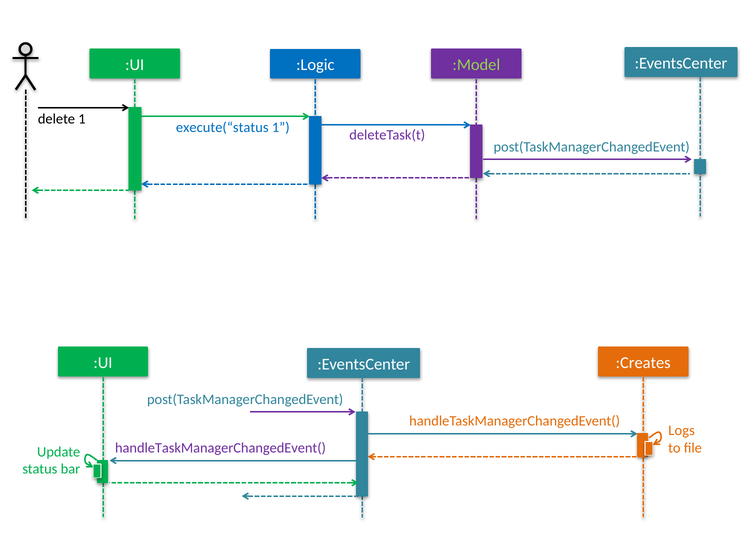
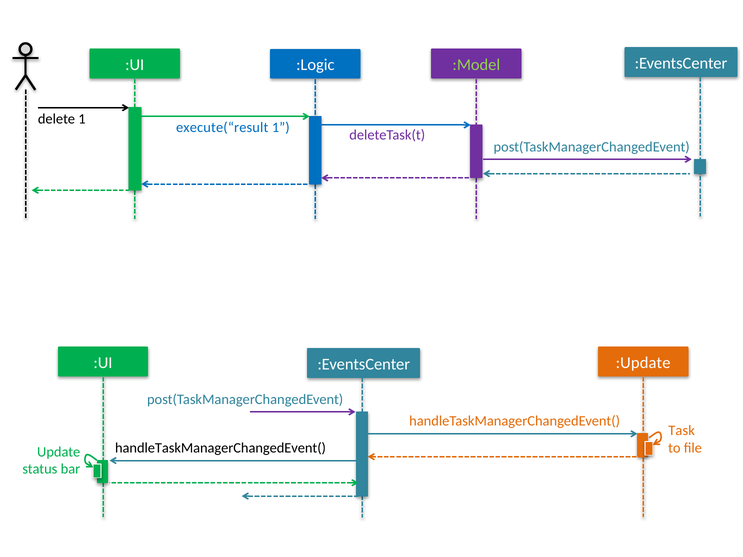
execute(“status: execute(“status -> execute(“result (222, 128)
:Creates: :Creates -> :Update (643, 363)
Logs: Logs -> Task (682, 431)
handleTaskManagerChangedEvent( colour: purple -> black (221, 448)
